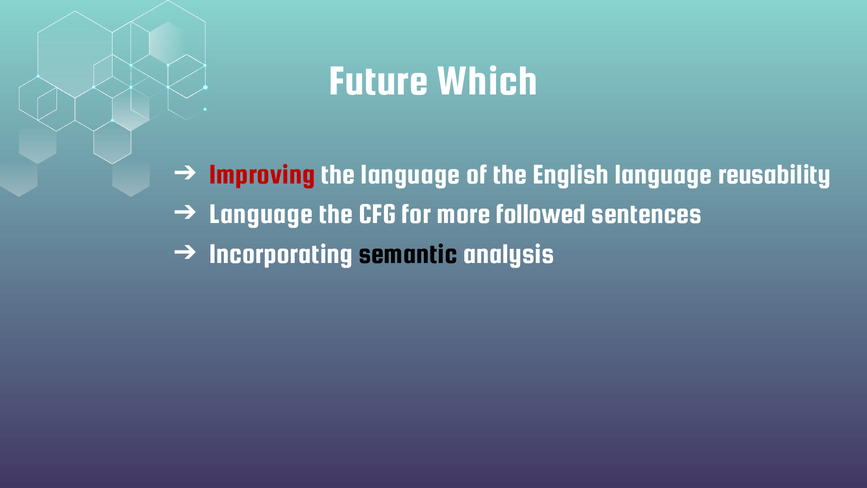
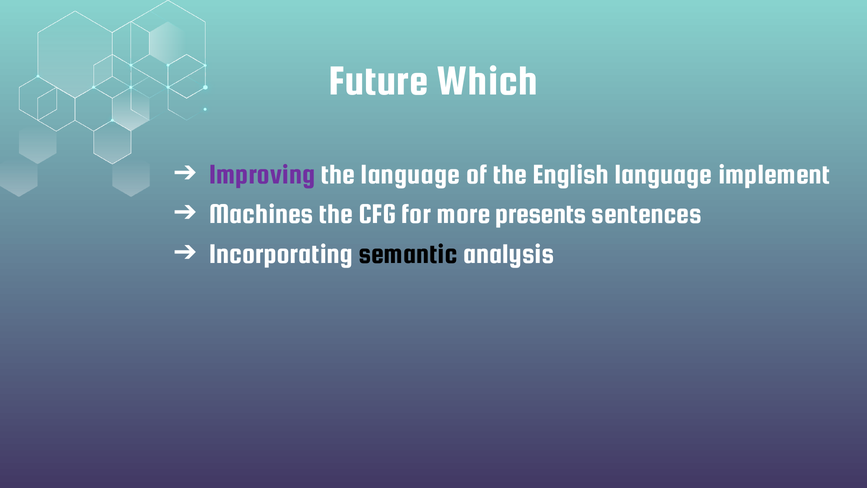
Improving colour: red -> purple (262, 174)
reusability: reusability -> implement (774, 174)
Language: Language -> Machines (261, 214)
followed: followed -> presents (541, 214)
